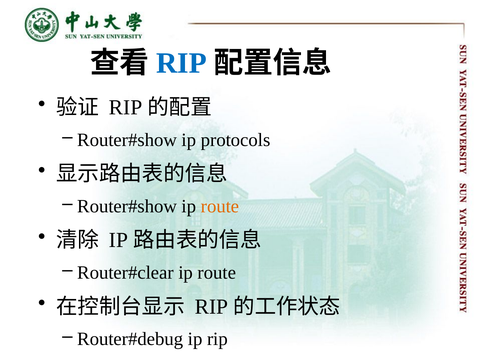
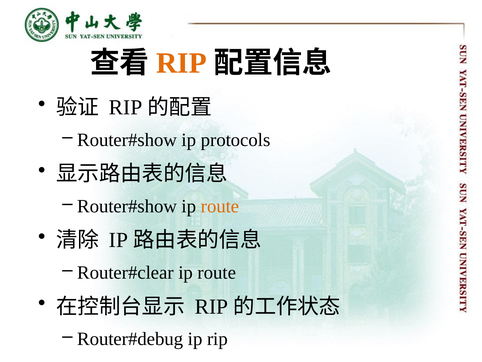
RIP colour: blue -> orange (181, 63)
